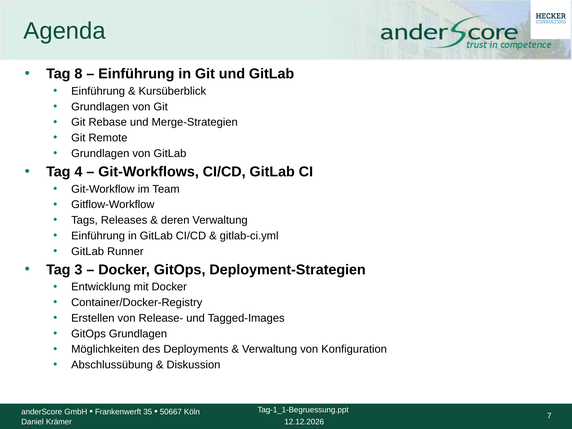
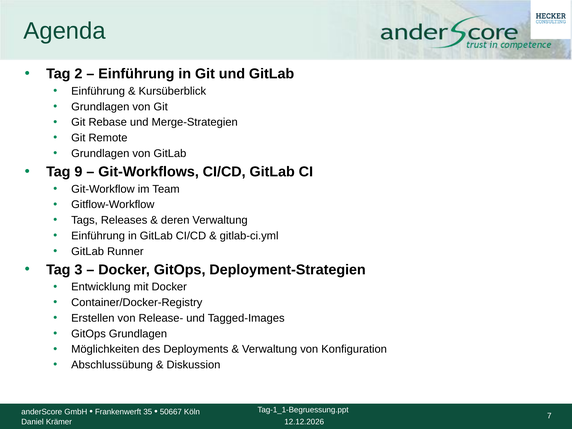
8: 8 -> 2 (78, 74)
4: 4 -> 9 (78, 172)
